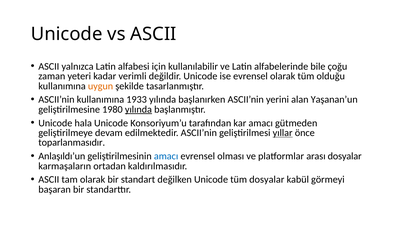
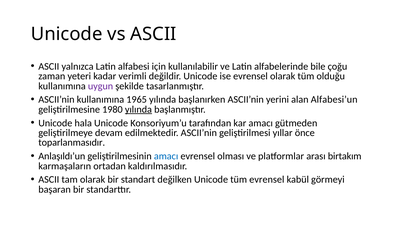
uygun colour: orange -> purple (101, 86)
1933: 1933 -> 1965 (137, 100)
Yaşanan’un: Yaşanan’un -> Alfabesi’un (334, 100)
yıllar underline: present -> none (283, 133)
arası dosyalar: dosyalar -> birtakım (345, 156)
tüm dosyalar: dosyalar -> evrensel (267, 180)
